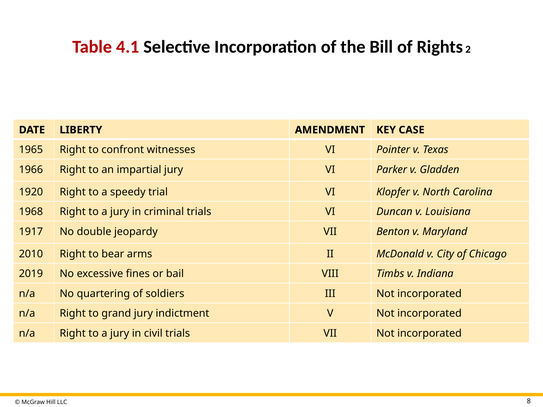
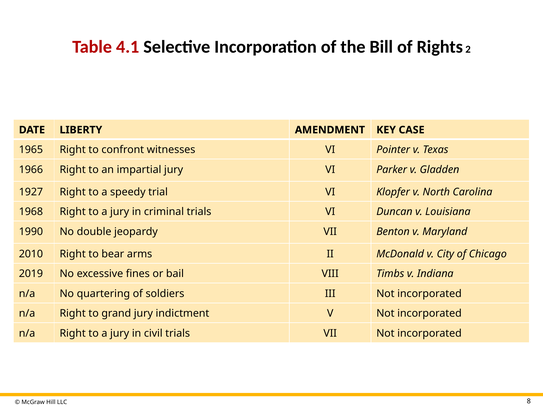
1920: 1920 -> 1927 (31, 192)
1917: 1917 -> 1990 (31, 232)
